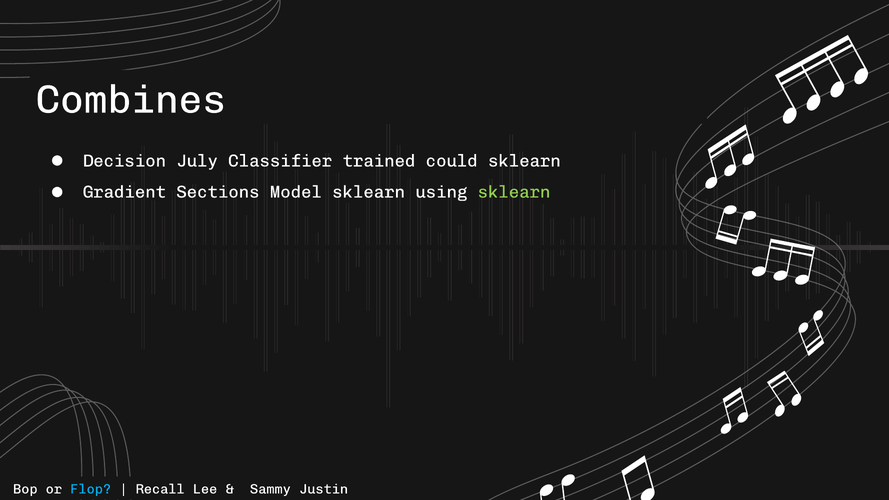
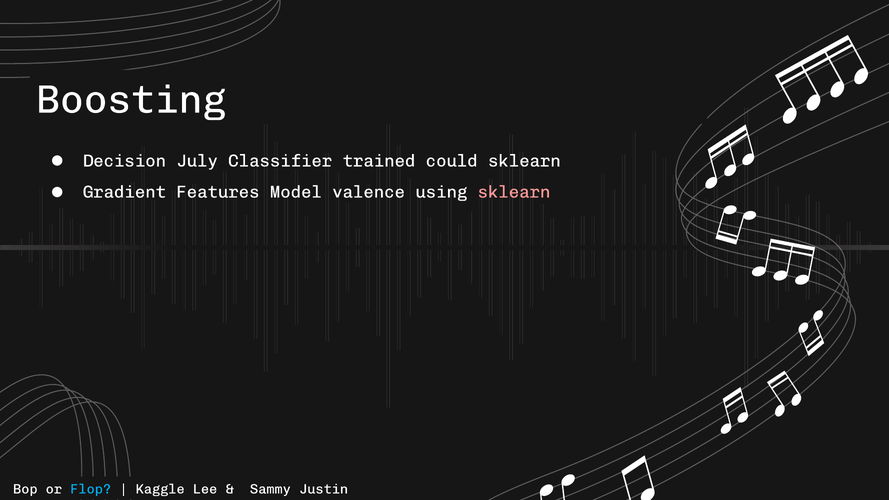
Combines: Combines -> Boosting (131, 100)
Sections: Sections -> Features (218, 192)
Model sklearn: sklearn -> valence (369, 192)
sklearn colour: light green -> pink (514, 192)
Recall: Recall -> Kaggle (160, 489)
